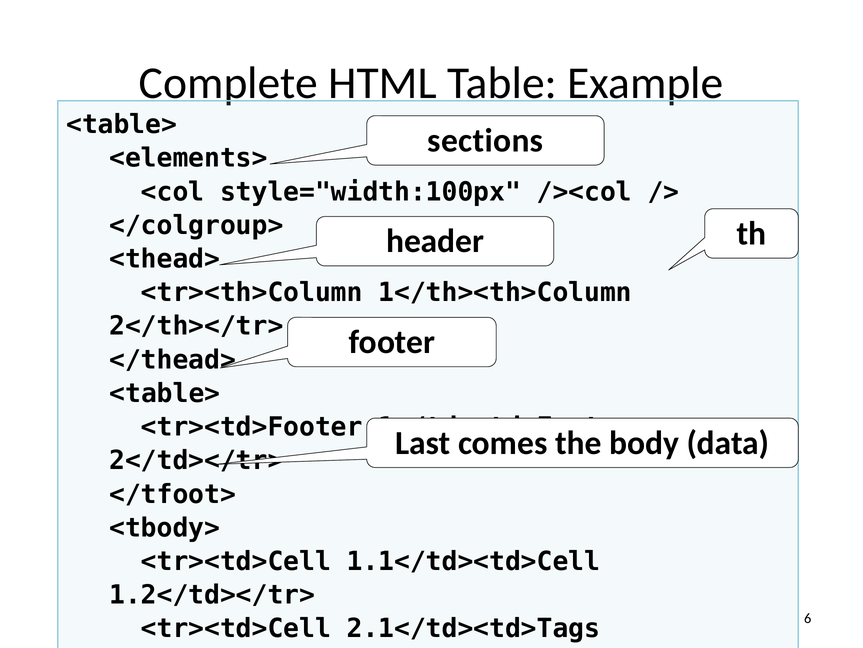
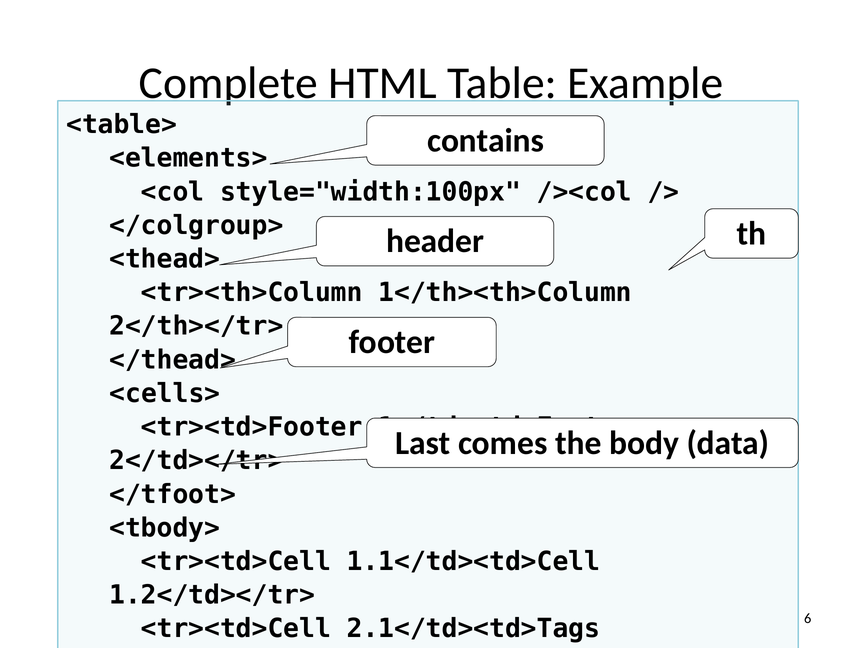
sections: sections -> contains (486, 140)
<table>: <table> -> <cells> (165, 393)
